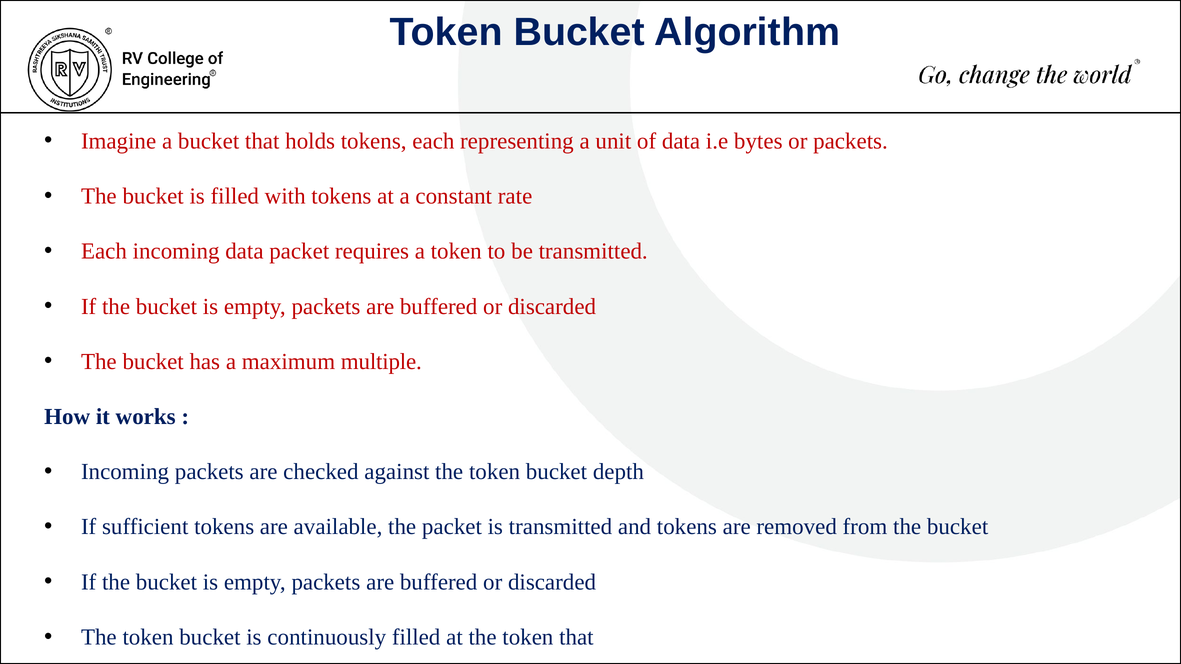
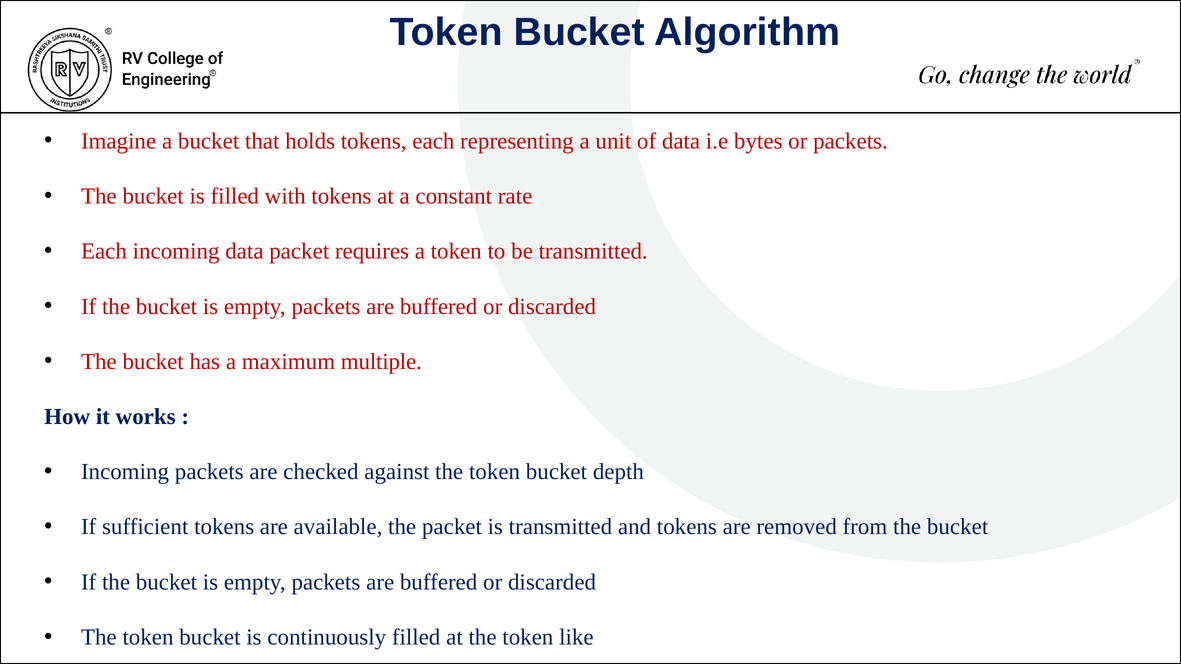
token that: that -> like (576, 637)
